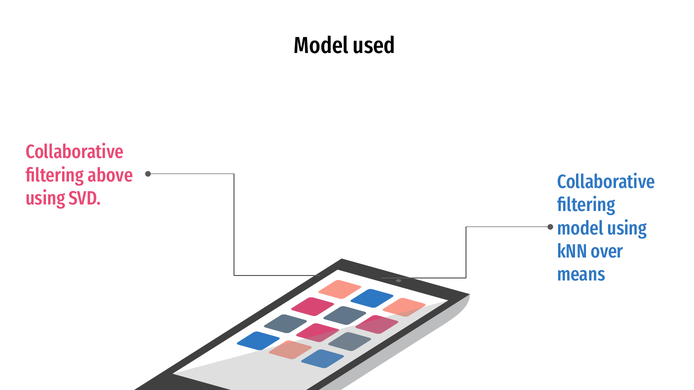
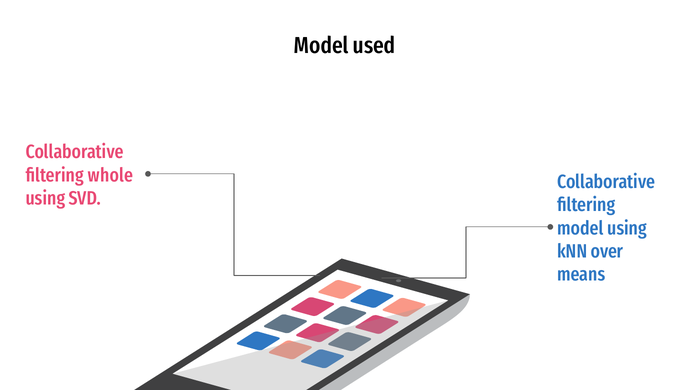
above: above -> whole (111, 175)
